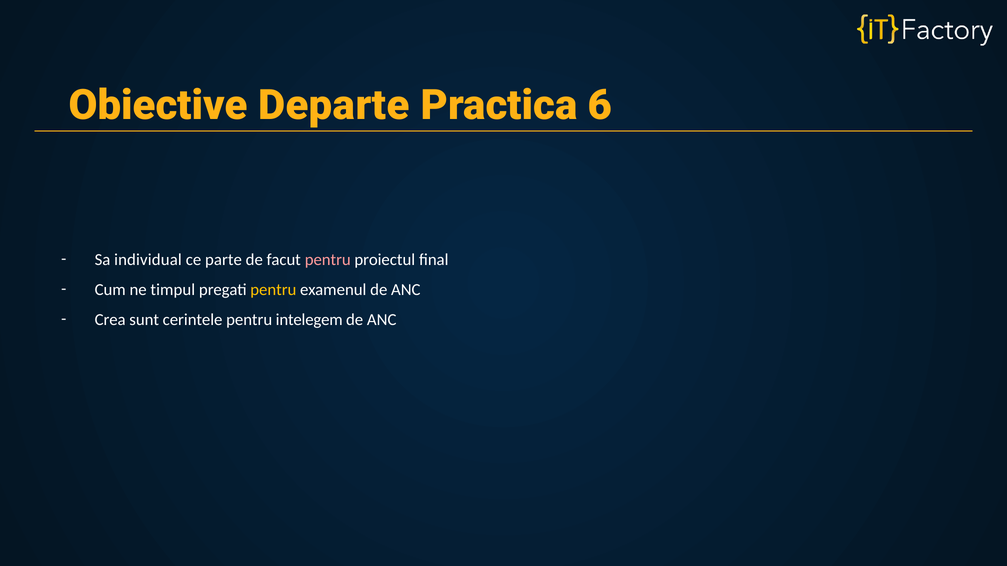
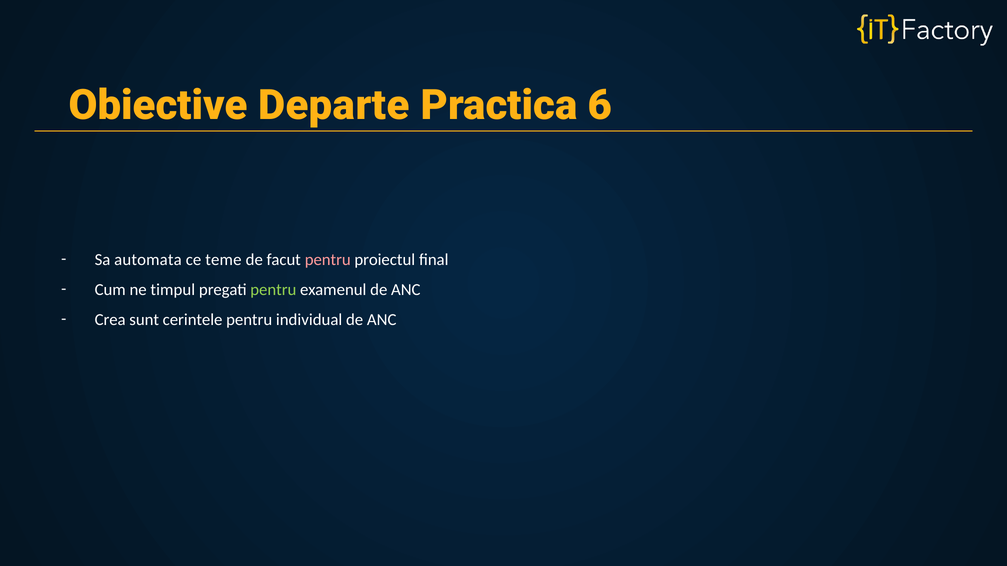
individual: individual -> automata (148, 260)
parte: parte -> teme (223, 260)
pentru colour: yellow -> light green (273, 290)
intelegem: intelegem -> individual (309, 320)
